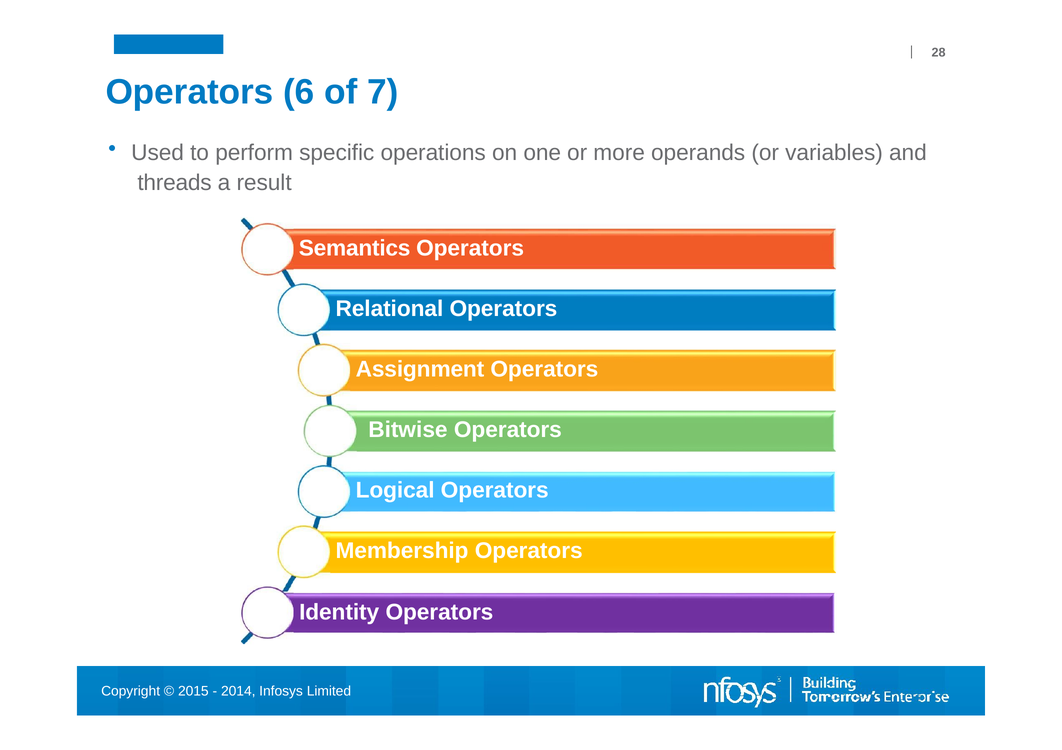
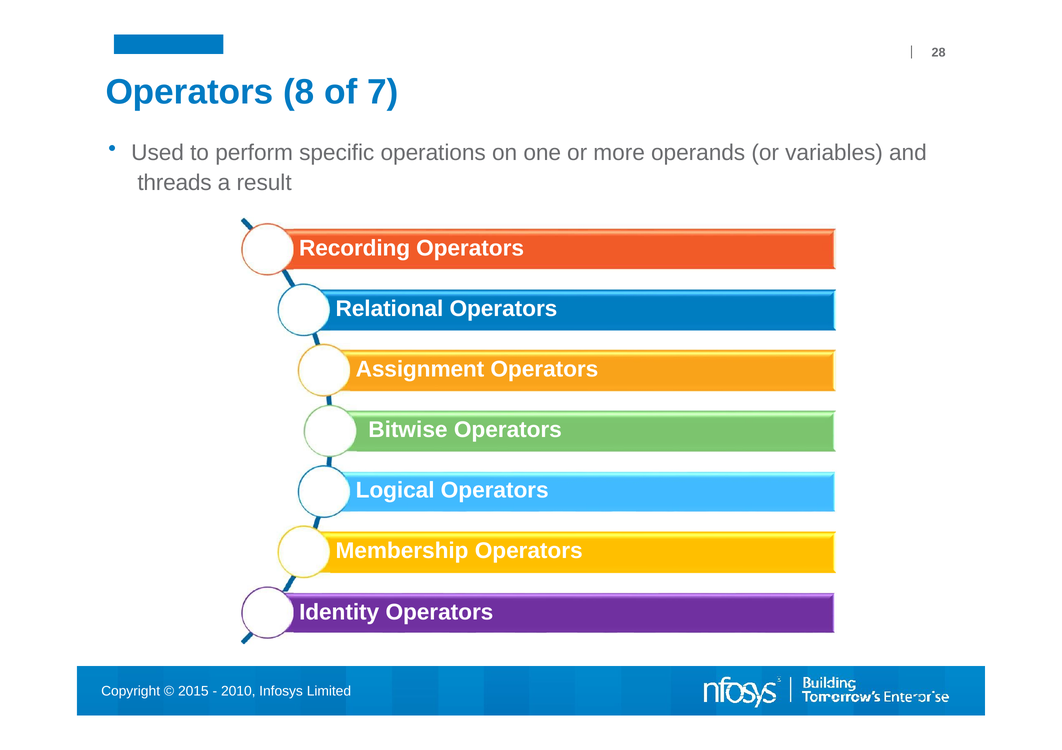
6: 6 -> 8 (299, 92)
Semantics: Semantics -> Recording (355, 248)
2014: 2014 -> 2010 (238, 691)
